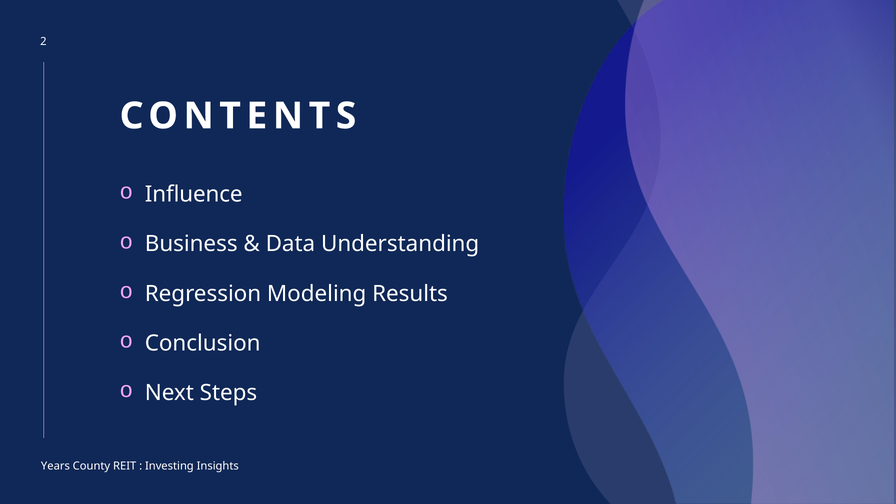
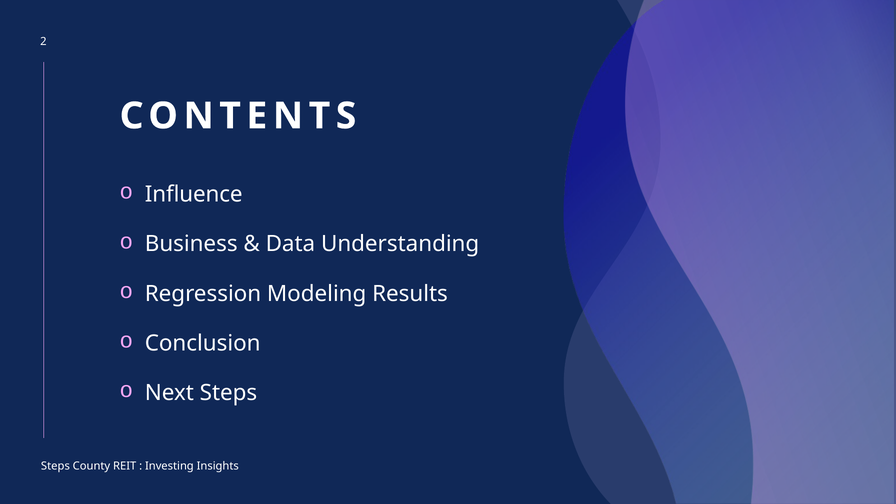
Years: Years -> Steps (55, 466)
